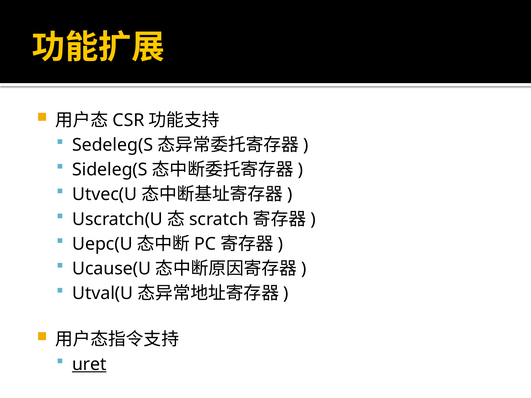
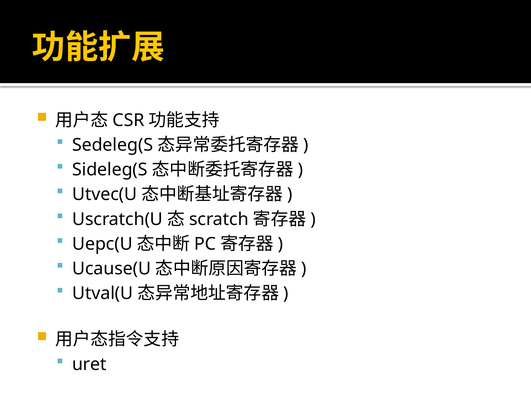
uret underline: present -> none (89, 364)
